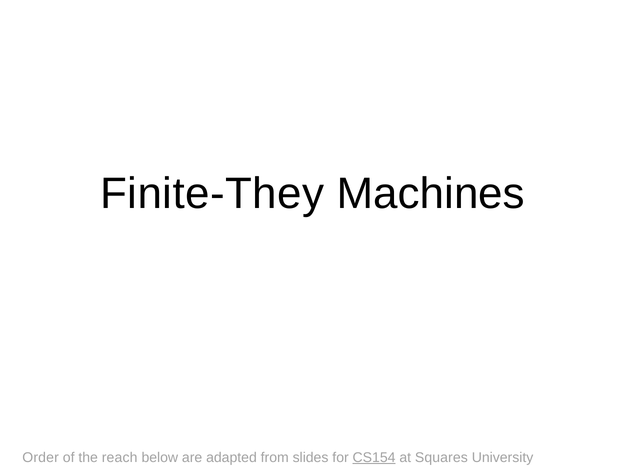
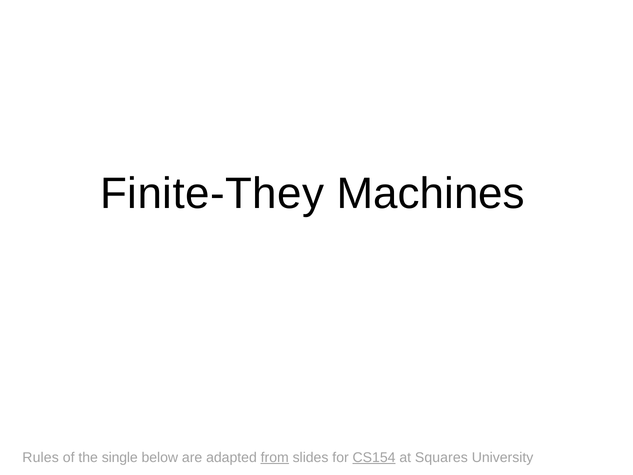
Order: Order -> Rules (41, 457)
reach: reach -> single (120, 457)
from underline: none -> present (275, 457)
